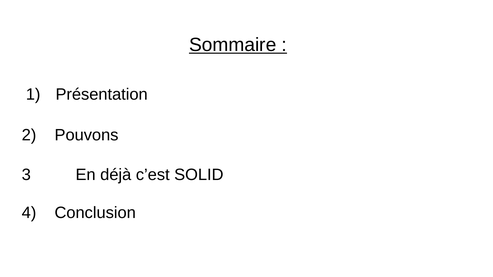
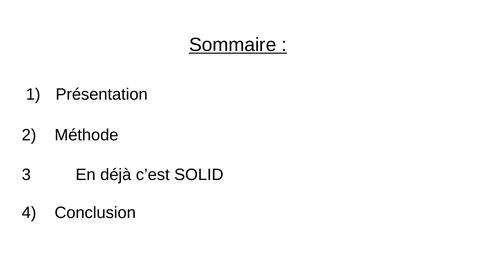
Pouvons: Pouvons -> Méthode (87, 135)
